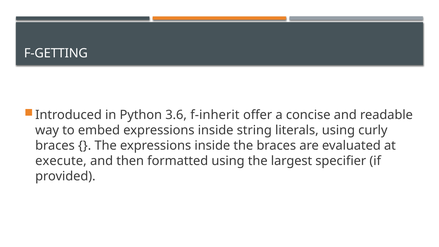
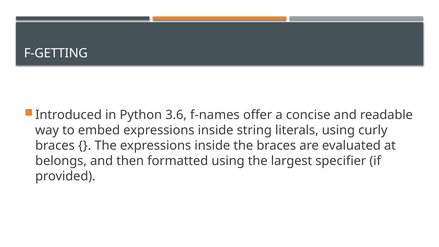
f-inherit: f-inherit -> f-names (215, 115)
execute: execute -> belongs (61, 161)
